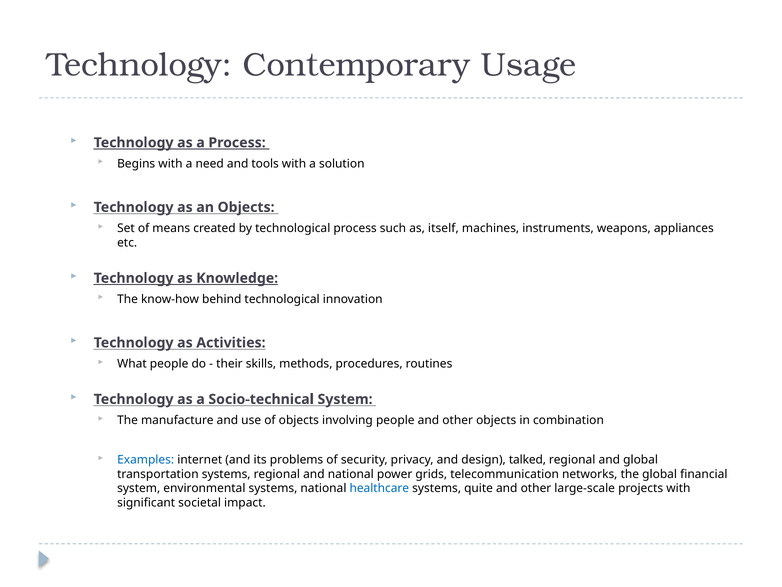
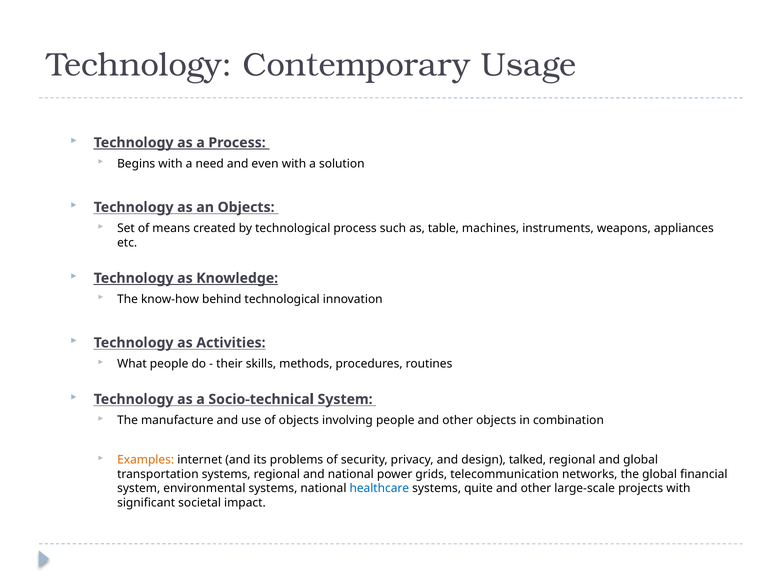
tools: tools -> even (265, 163)
itself: itself -> table (443, 228)
Examples colour: blue -> orange (146, 459)
